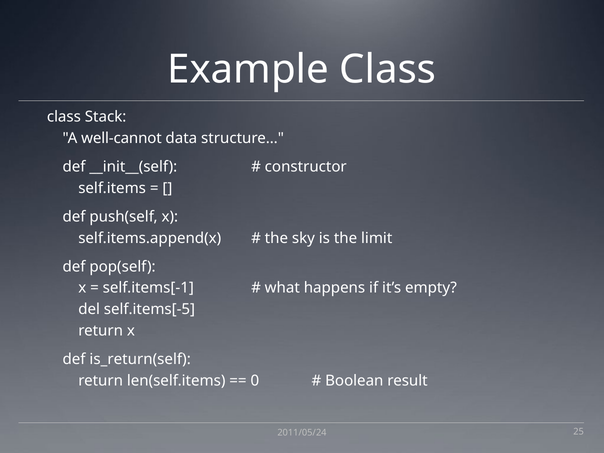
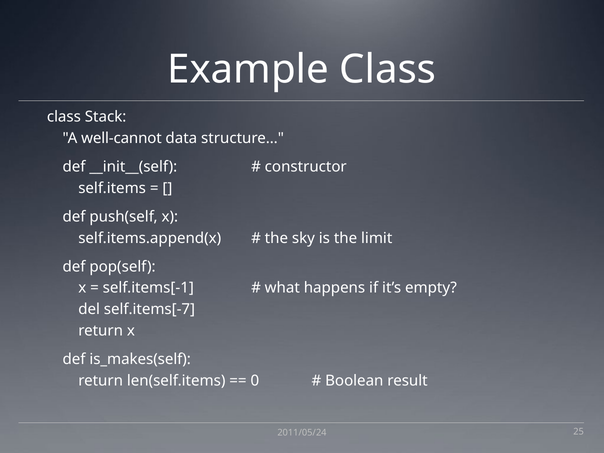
self.items[-5: self.items[-5 -> self.items[-7 (149, 309)
is_return(self: is_return(self -> is_makes(self (140, 359)
